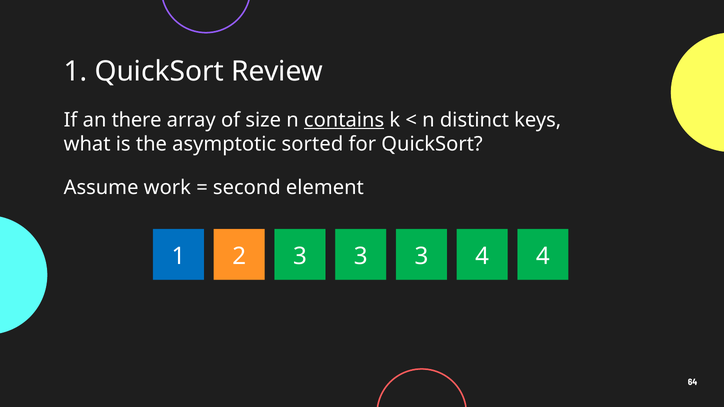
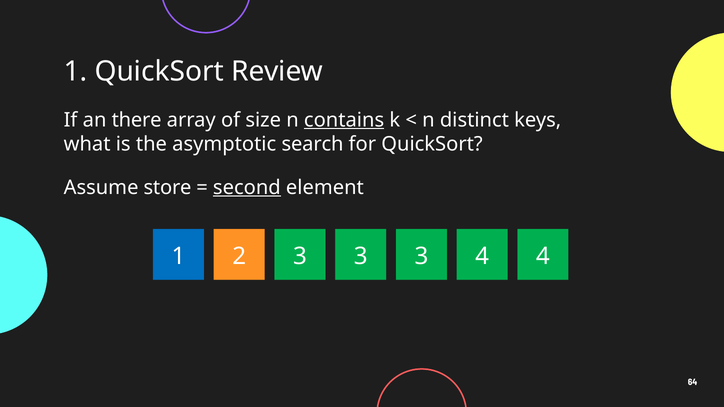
sorted: sorted -> search (313, 144)
work: work -> store (167, 188)
second underline: none -> present (247, 188)
